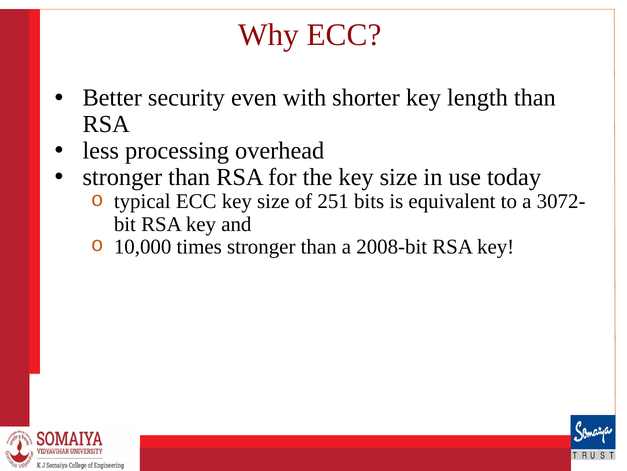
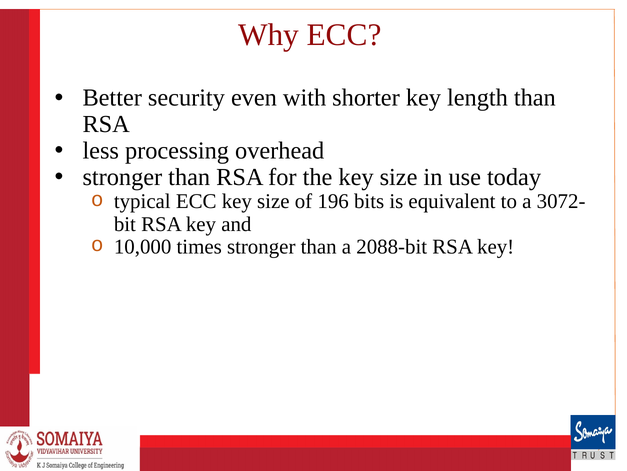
251: 251 -> 196 (333, 201)
2008-bit: 2008-bit -> 2088-bit (392, 246)
